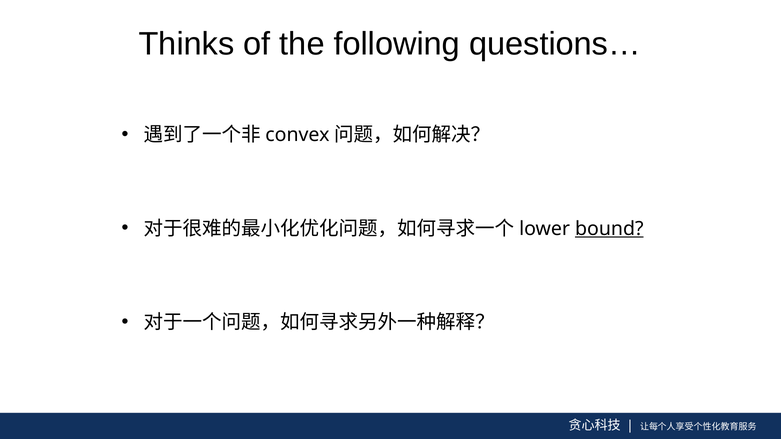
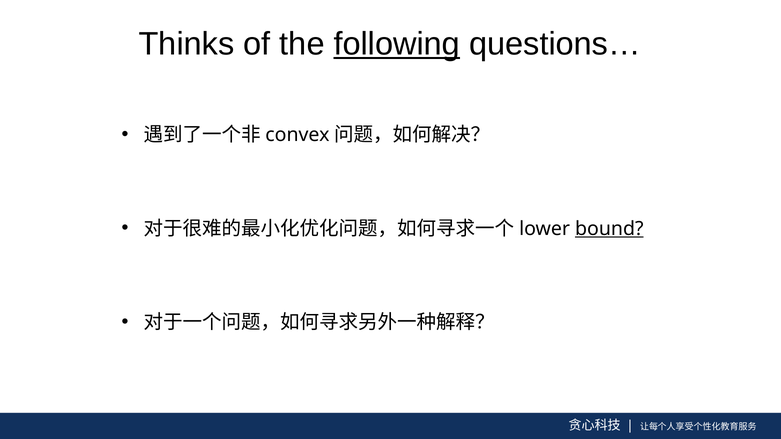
following underline: none -> present (397, 44)
